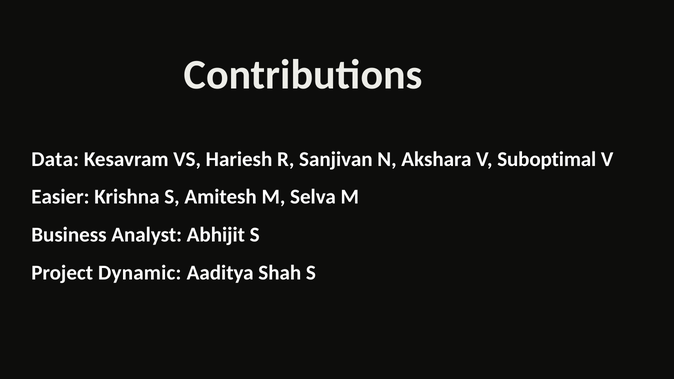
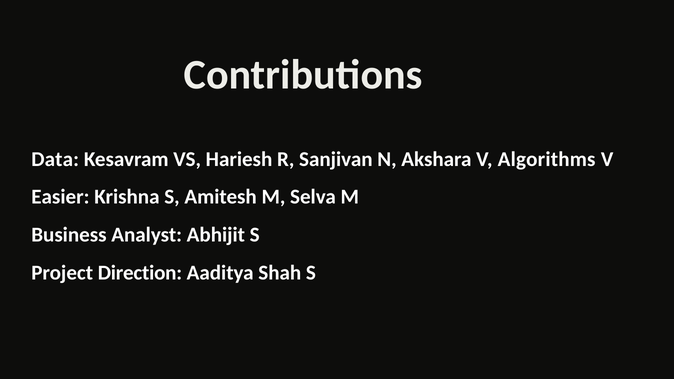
Suboptimal: Suboptimal -> Algorithms (547, 159)
Dynamic: Dynamic -> Direction (140, 273)
